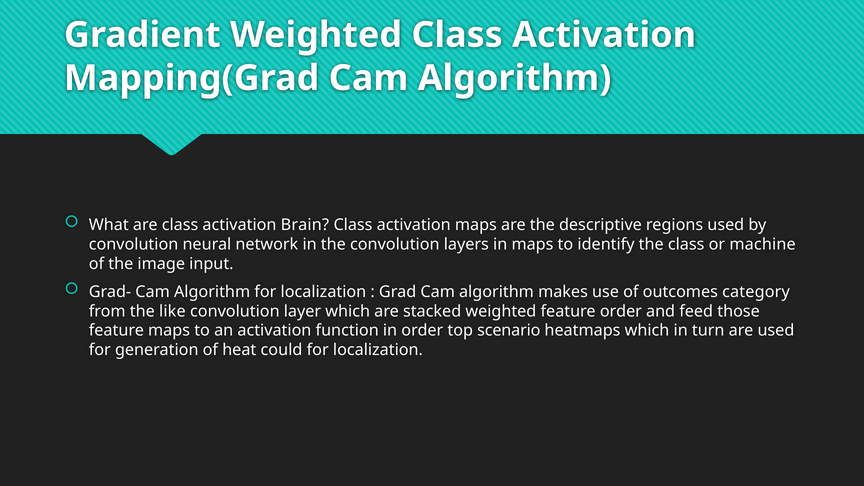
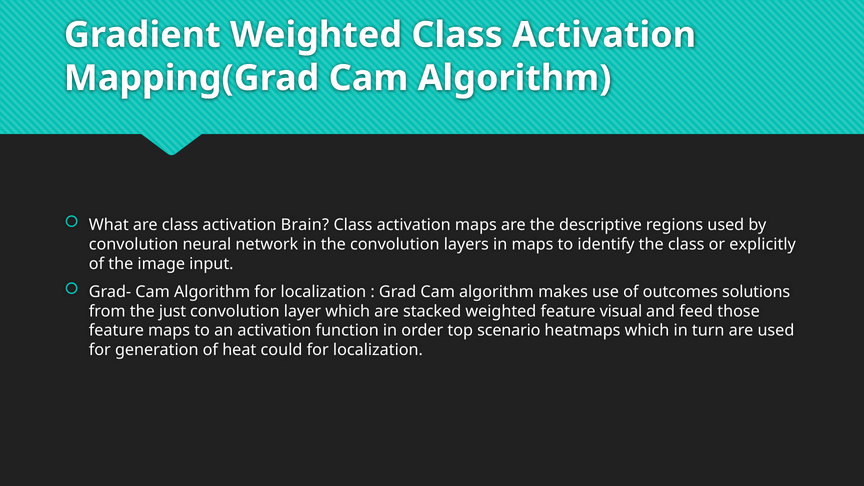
machine: machine -> explicitly (763, 244)
category: category -> solutions (756, 292)
like: like -> just (173, 311)
feature order: order -> visual (621, 311)
